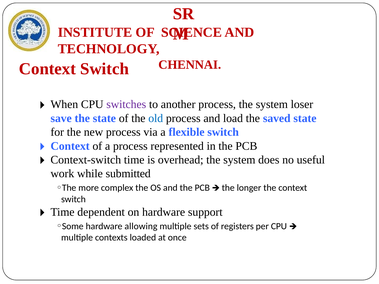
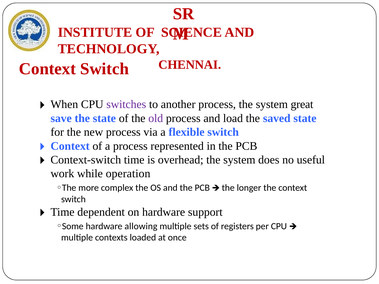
loser: loser -> great (302, 104)
old colour: blue -> purple (156, 118)
submitted: submitted -> operation (128, 174)
